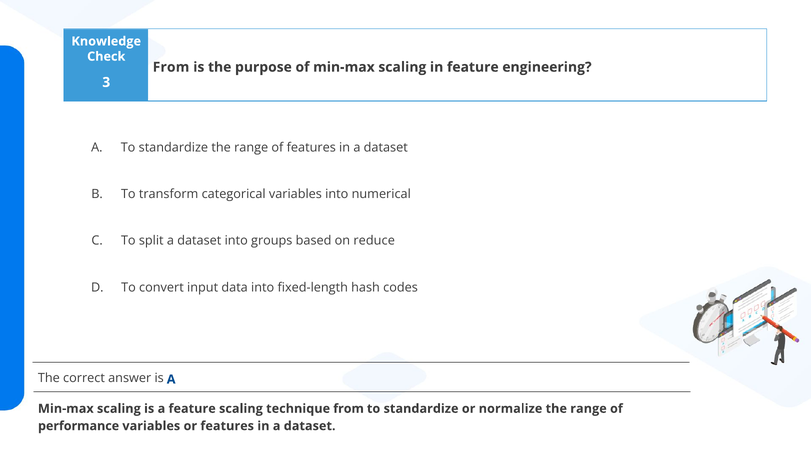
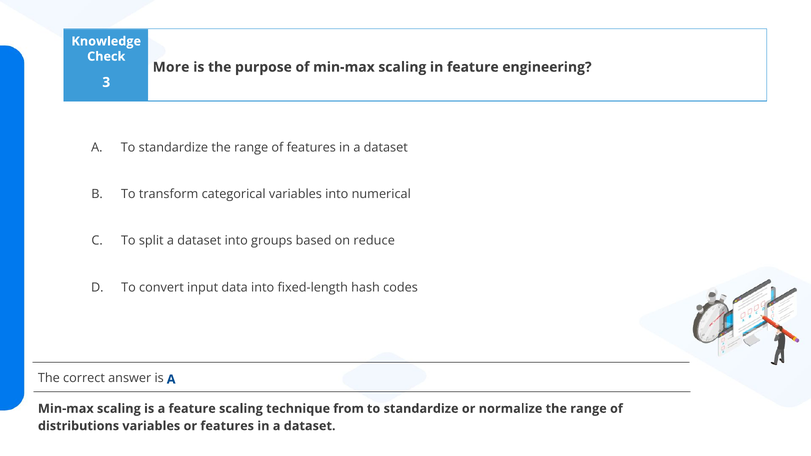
From: From -> More (171, 67)
performance: performance -> distributions (79, 426)
